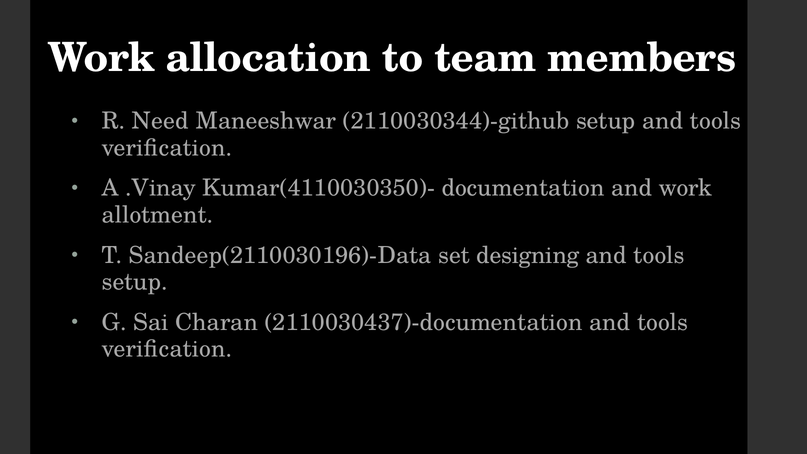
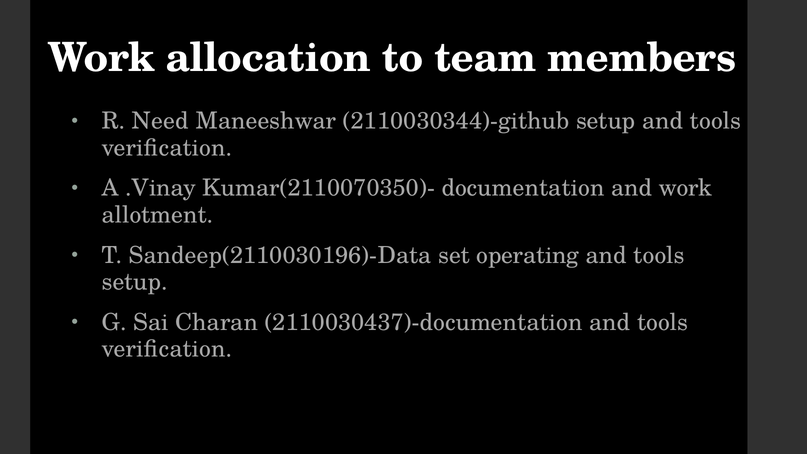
Kumar(4110030350)-: Kumar(4110030350)- -> Kumar(2110070350)- (319, 188)
designing: designing -> operating (528, 255)
